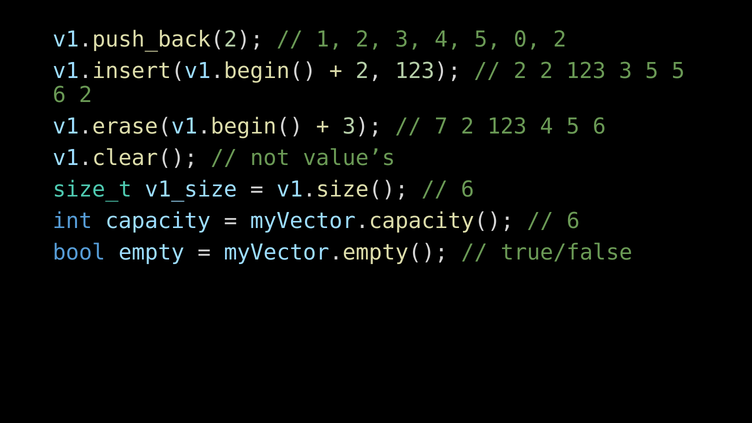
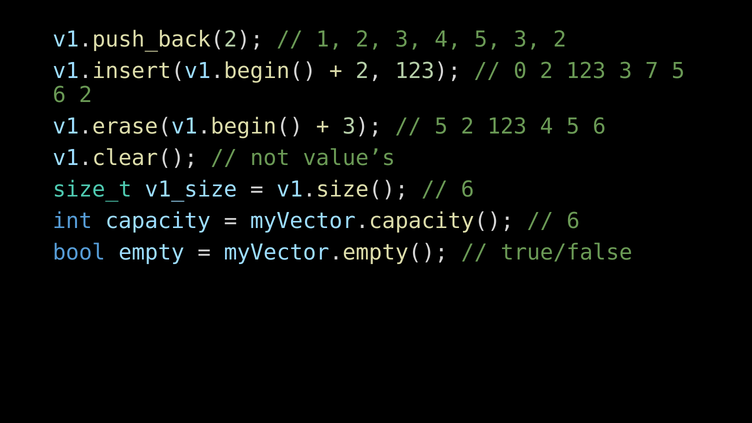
5 0: 0 -> 3 (527, 40)
2: 2 -> 0 (520, 71)
3 5: 5 -> 7 (652, 71)
7: 7 -> 5 (441, 126)
